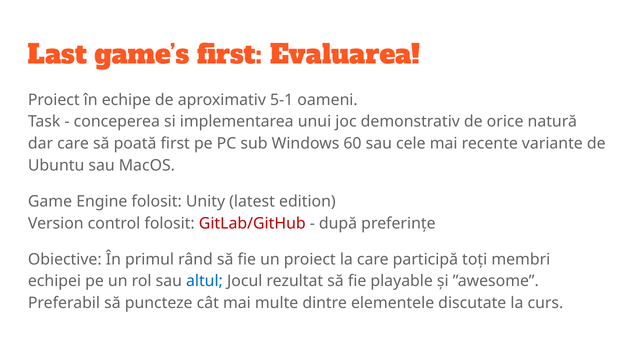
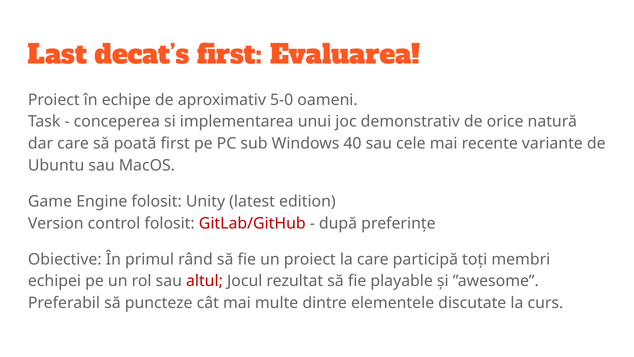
game’s: game’s -> decat’s (142, 55)
5-1: 5-1 -> 5-0 (282, 100)
60: 60 -> 40 (352, 143)
altul colour: blue -> red (204, 281)
